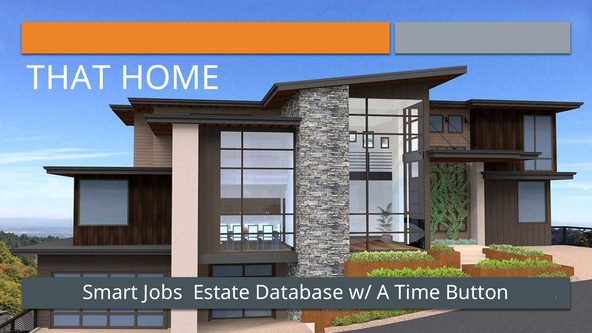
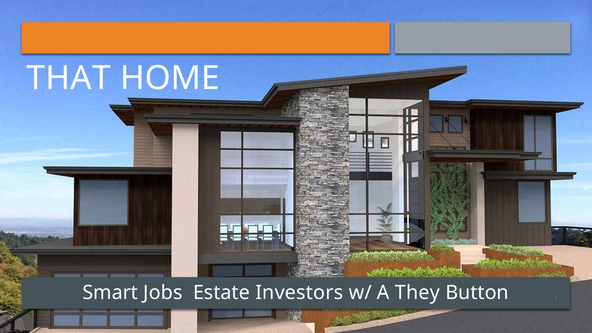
Database: Database -> Investors (299, 293)
Time: Time -> They (417, 293)
